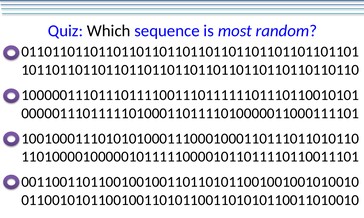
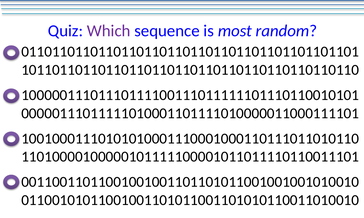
Which colour: black -> purple (109, 31)
